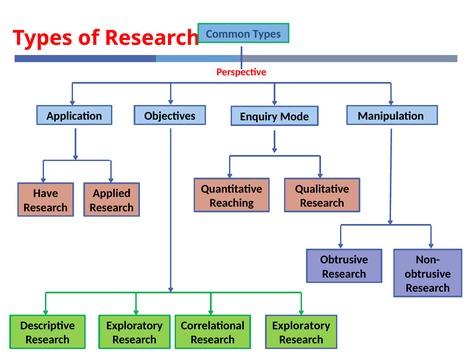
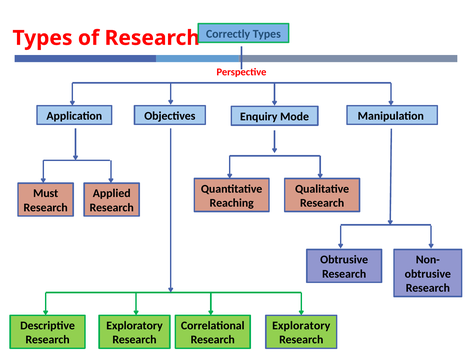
Common: Common -> Correctly (228, 34)
Have: Have -> Must (46, 193)
